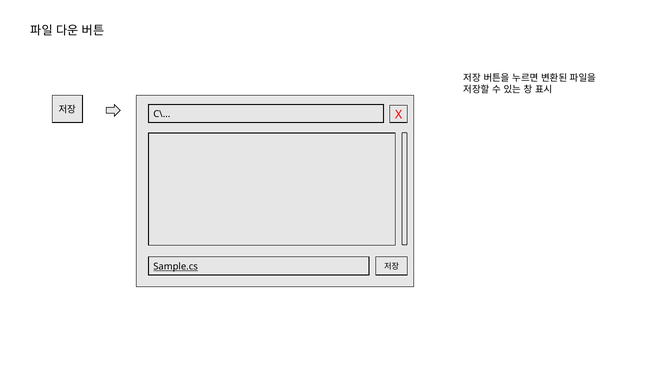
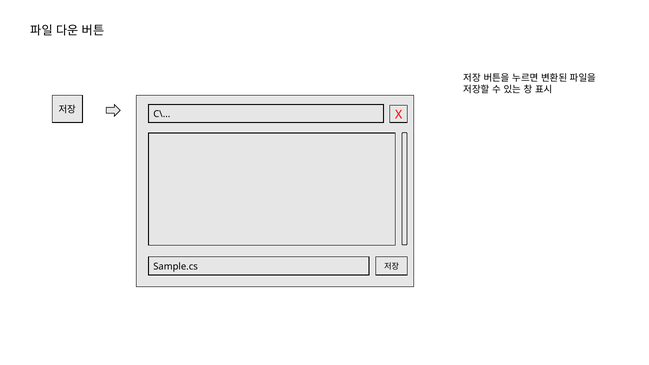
Sample.cs underline: present -> none (176, 267)
